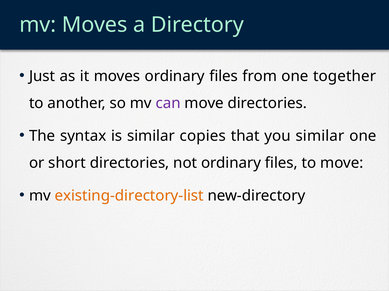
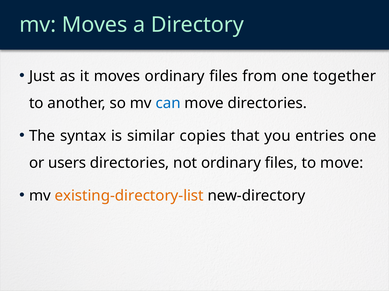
can colour: purple -> blue (168, 104)
you similar: similar -> entries (320, 136)
short: short -> users (67, 163)
